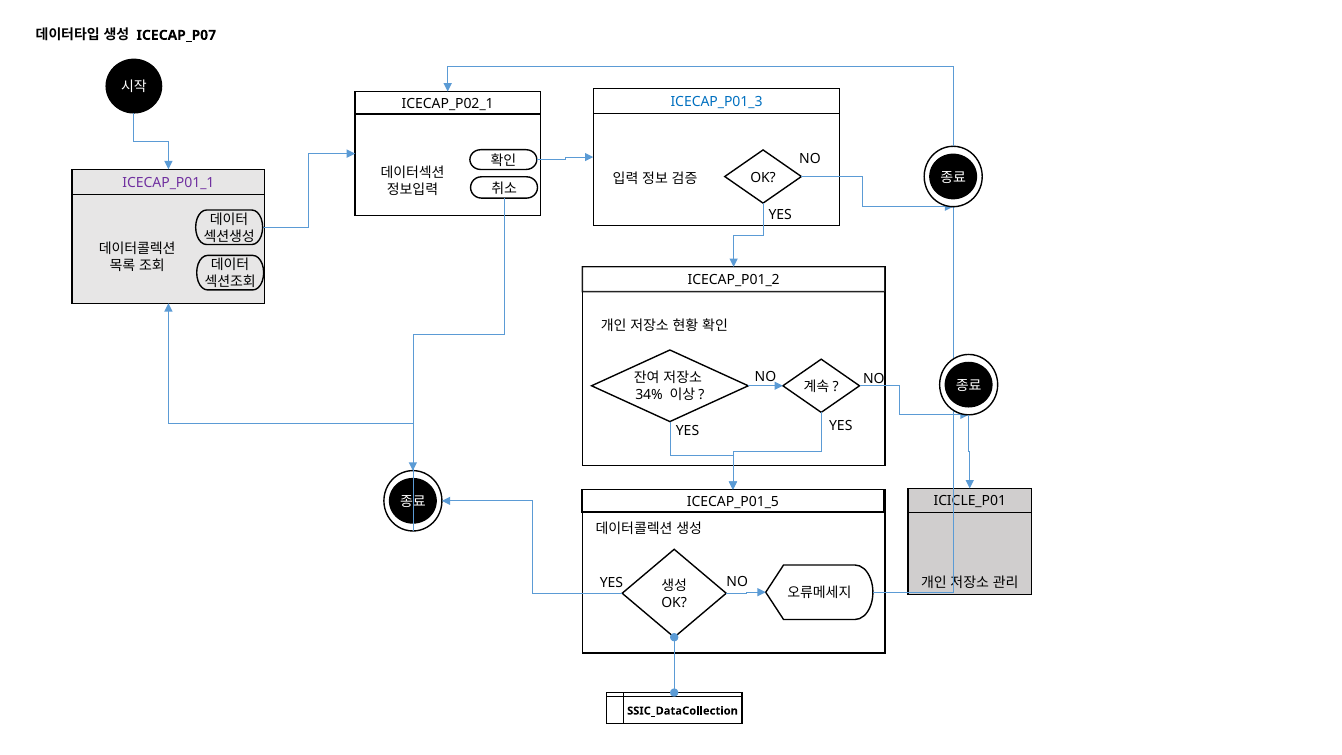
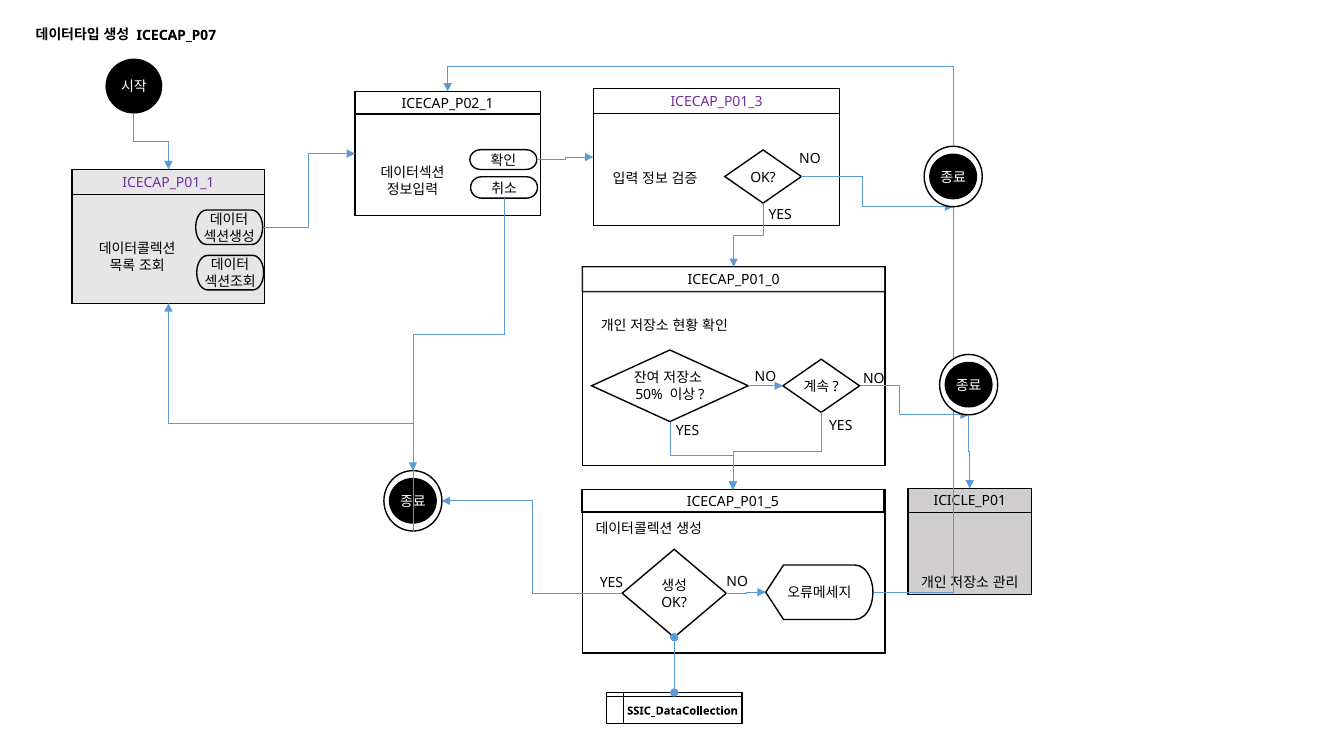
ICECAP_P01_3 colour: blue -> purple (717, 102)
ICECAP_P01_2: ICECAP_P01_2 -> ICECAP_P01_0 (734, 280)
34%: 34% -> 50% (649, 395)
